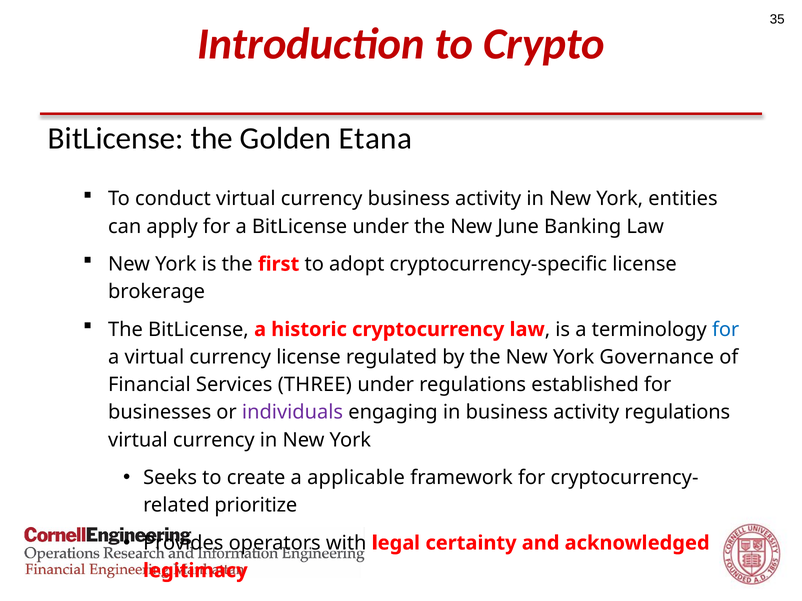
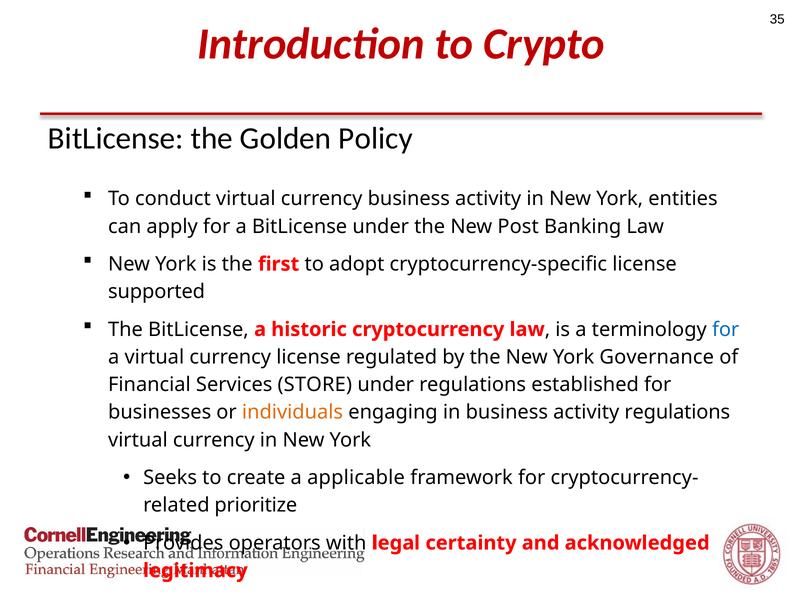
Etana: Etana -> Policy (376, 139)
June: June -> Post (518, 227)
brokerage: brokerage -> supported (157, 292)
THREE: THREE -> STORE (315, 385)
individuals colour: purple -> orange (293, 413)
